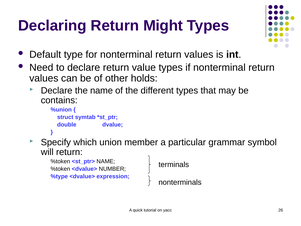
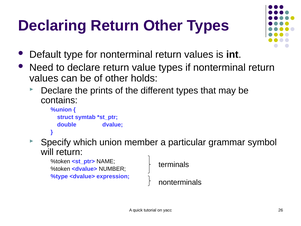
Return Might: Might -> Other (163, 26)
the name: name -> prints (101, 90)
